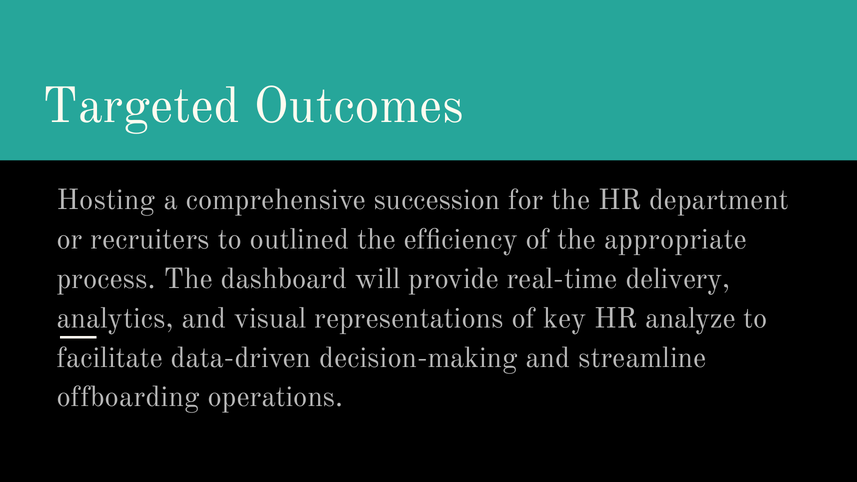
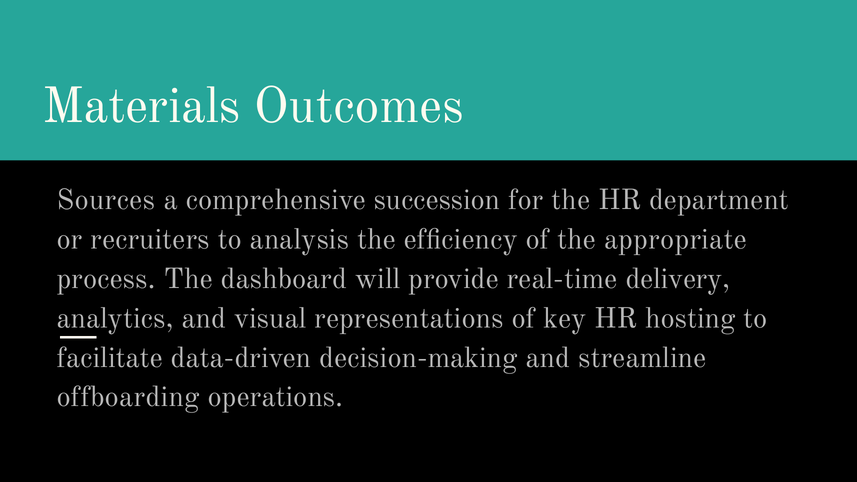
Targeted: Targeted -> Materials (141, 106)
Hosting: Hosting -> Sources (106, 200)
outlined: outlined -> analysis (299, 239)
analyze: analyze -> hosting (690, 318)
